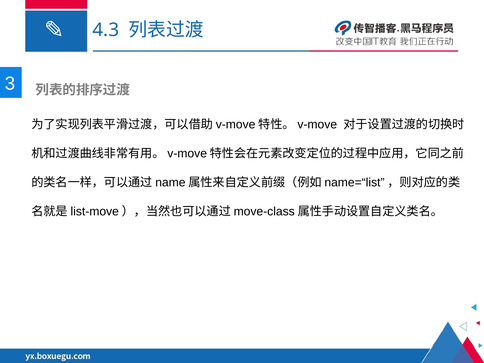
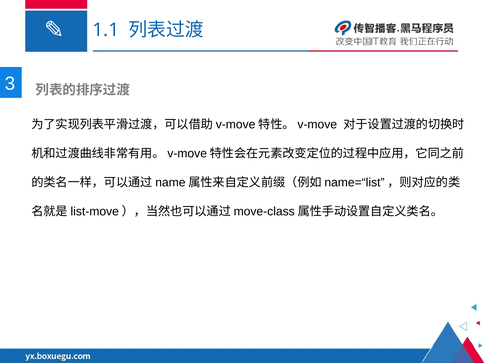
4.3: 4.3 -> 1.1 (106, 30)
